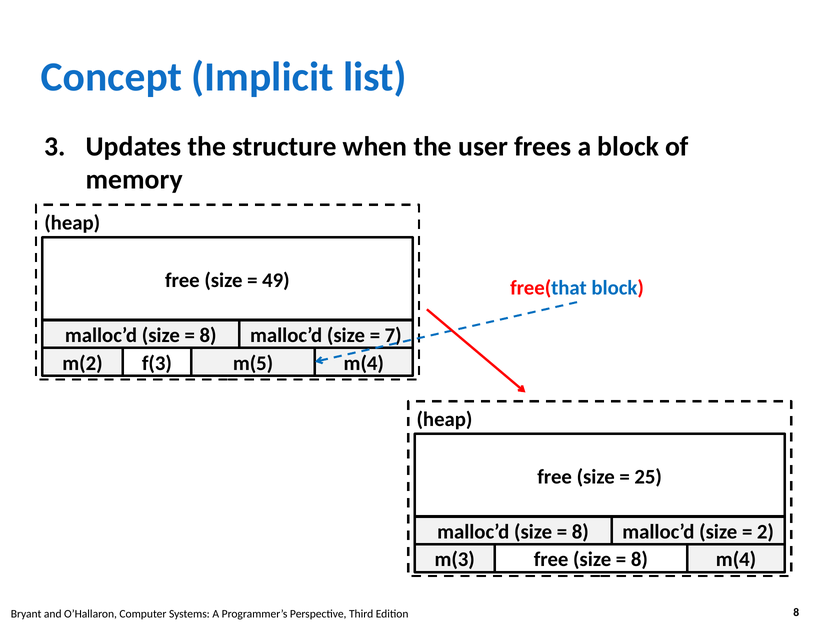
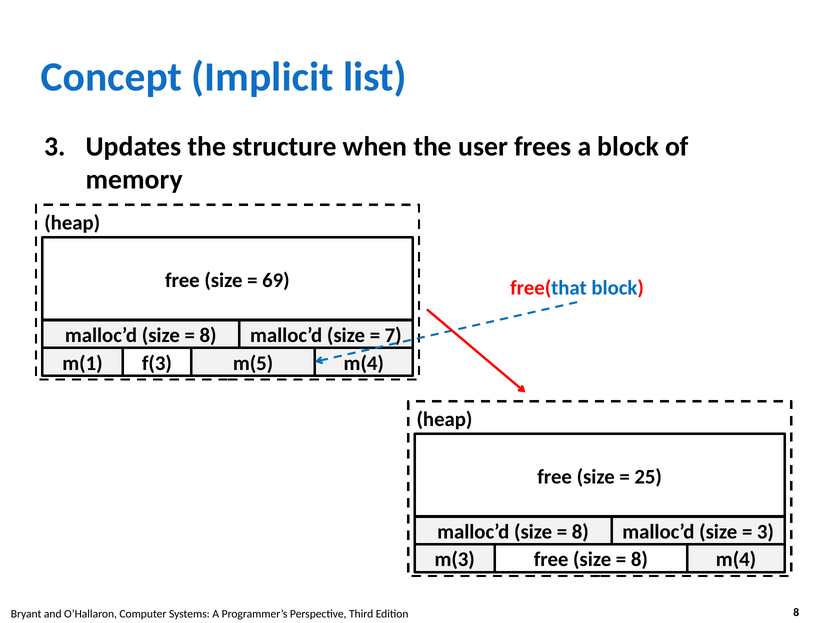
49: 49 -> 69 (276, 280)
m(2: m(2 -> m(1 (82, 363)
2: 2 -> 3 (765, 532)
